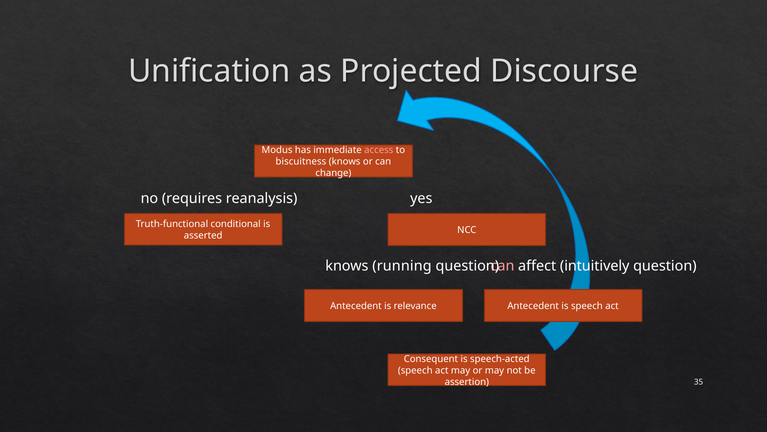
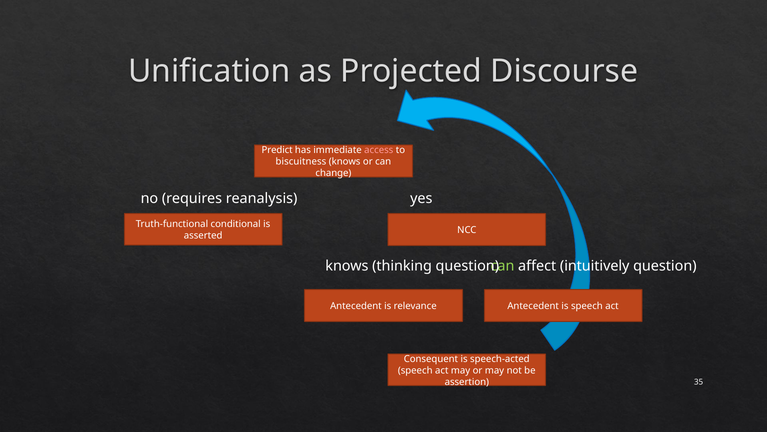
Modus: Modus -> Predict (277, 150)
can colour: pink -> light green (503, 265)
running: running -> thinking (402, 266)
